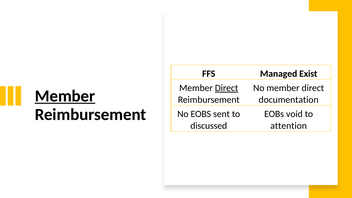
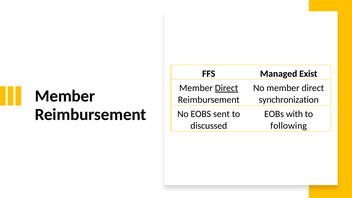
Member underline: present -> none (65, 96)
documentation: documentation -> synchronization (289, 100)
void: void -> with (294, 114)
attention: attention -> following (289, 126)
